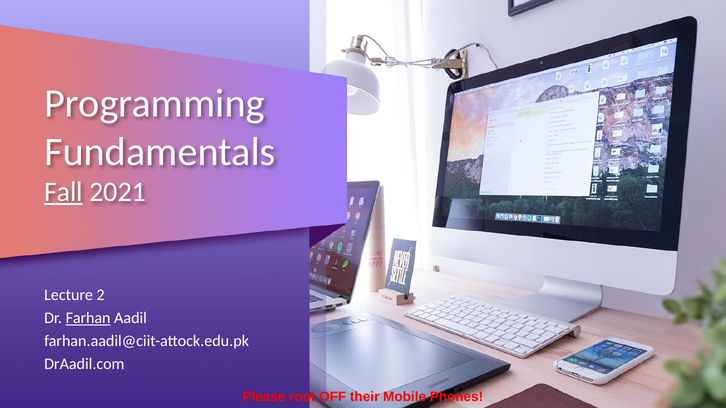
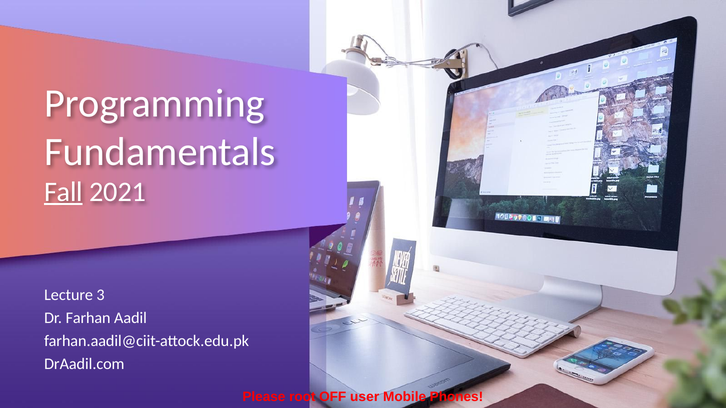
2: 2 -> 3 (101, 295)
Farhan underline: present -> none (88, 318)
their: their -> user (365, 397)
